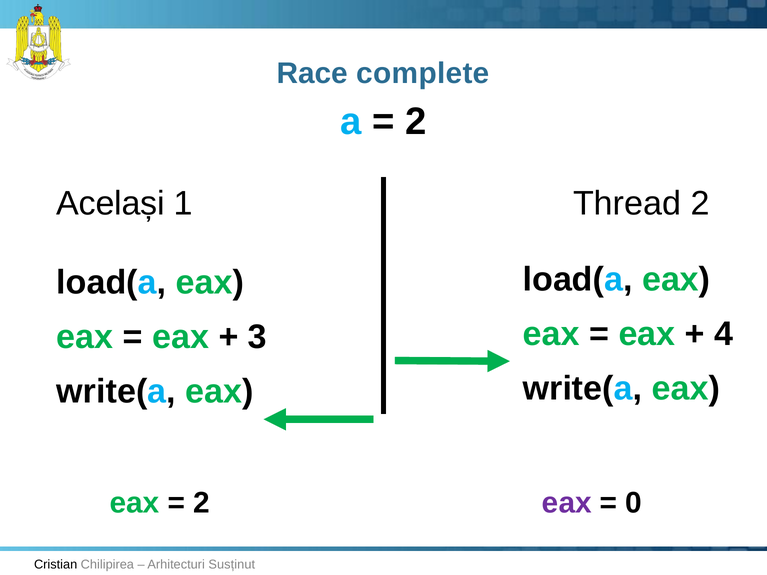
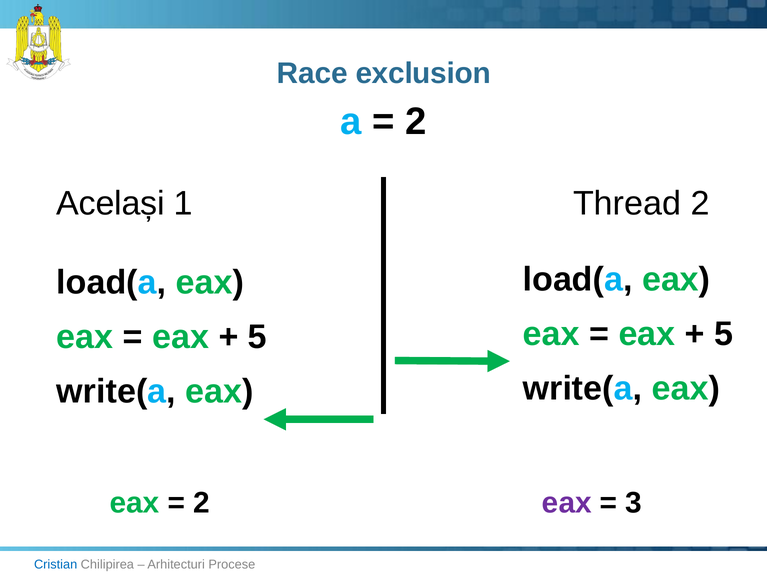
complete: complete -> exclusion (423, 73)
4: 4 -> 5 (724, 334)
3: 3 -> 5 (257, 337)
0: 0 -> 3 (634, 503)
Cristian colour: black -> blue (56, 565)
Susținut: Susținut -> Procese (232, 565)
